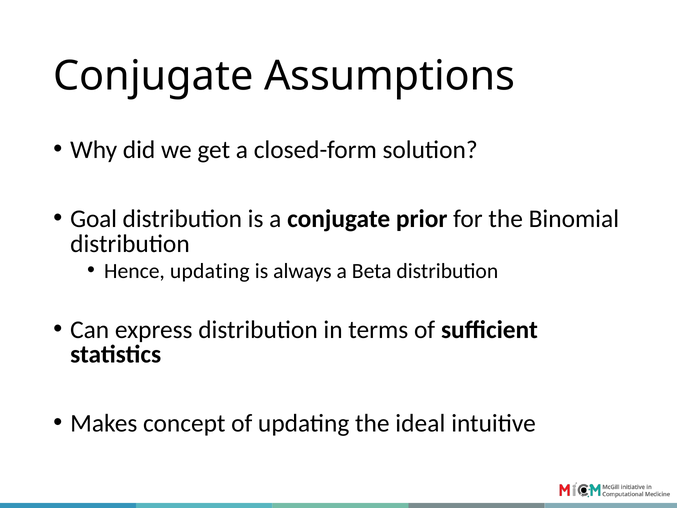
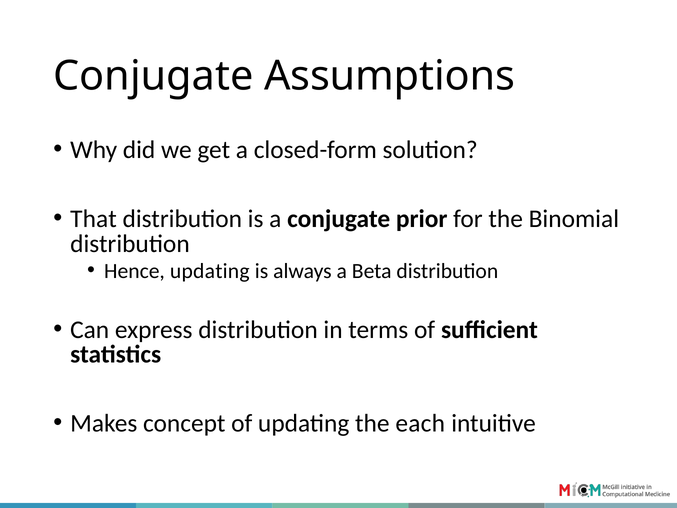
Goal: Goal -> That (93, 219)
ideal: ideal -> each (420, 423)
